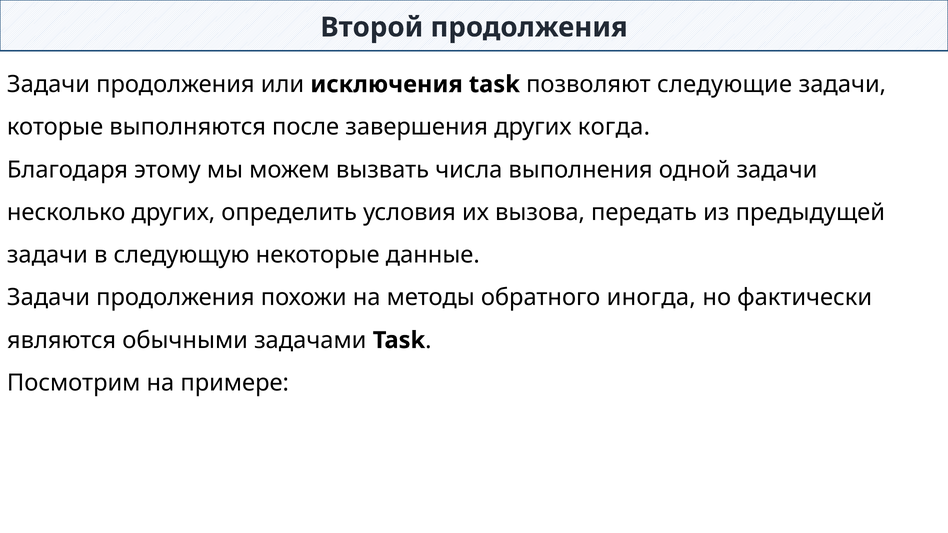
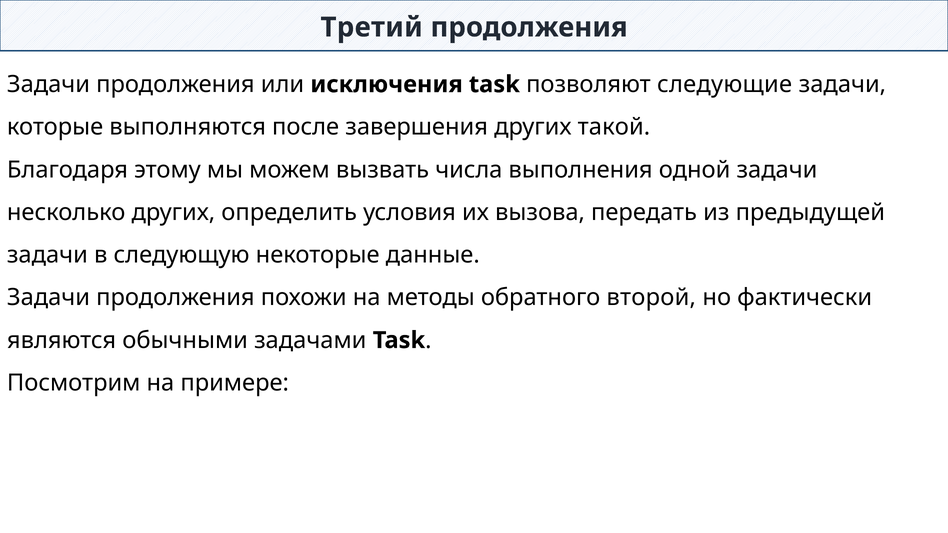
Второй: Второй -> Третий (372, 27)
когда: когда -> такой (614, 127)
иногда: иногда -> второй (651, 298)
